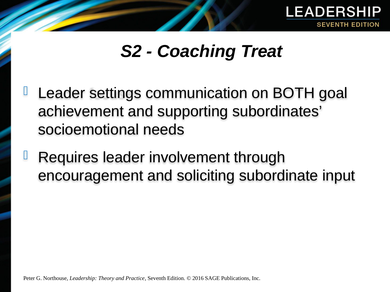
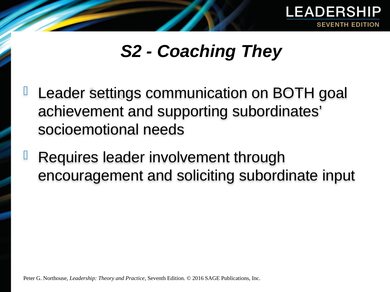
Treat: Treat -> They (261, 52)
